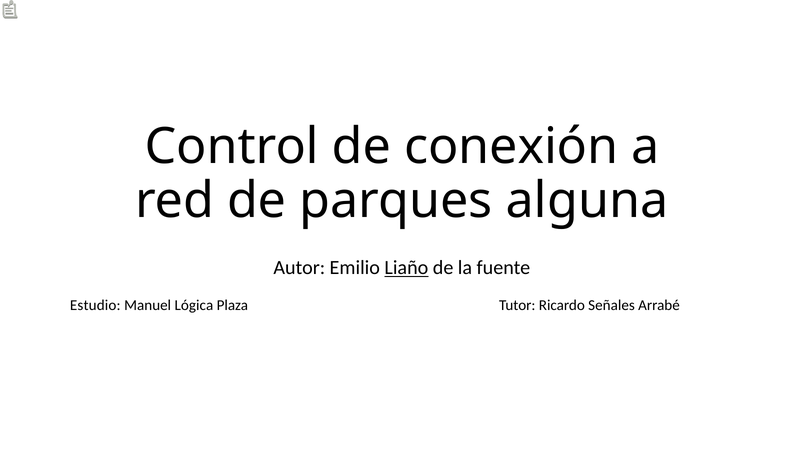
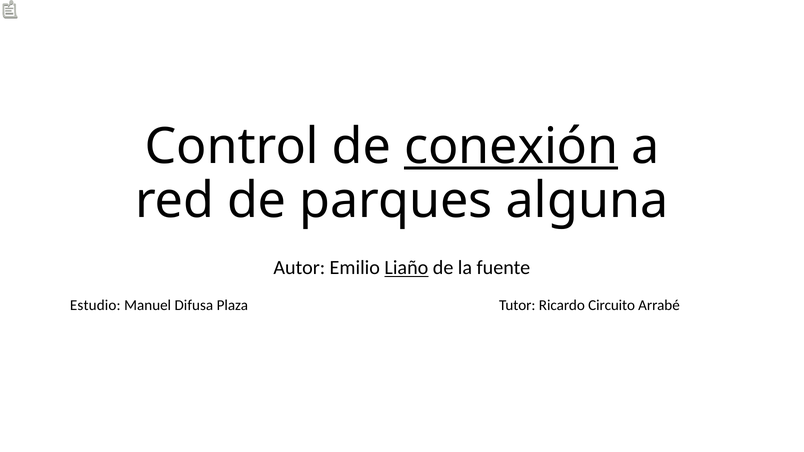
conexión underline: none -> present (511, 147)
Lógica: Lógica -> Difusa (194, 306)
Señales: Señales -> Circuito (612, 306)
